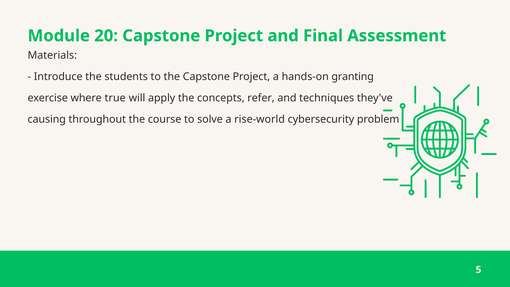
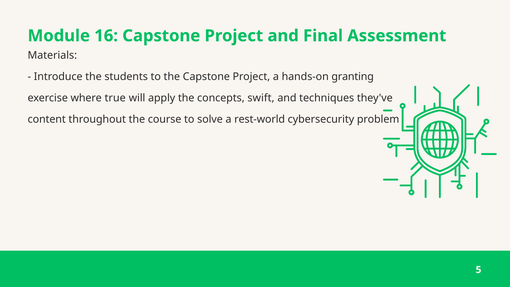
20: 20 -> 16 (106, 36)
refer: refer -> swift (261, 98)
causing: causing -> content (47, 119)
rise-world: rise-world -> rest-world (260, 119)
